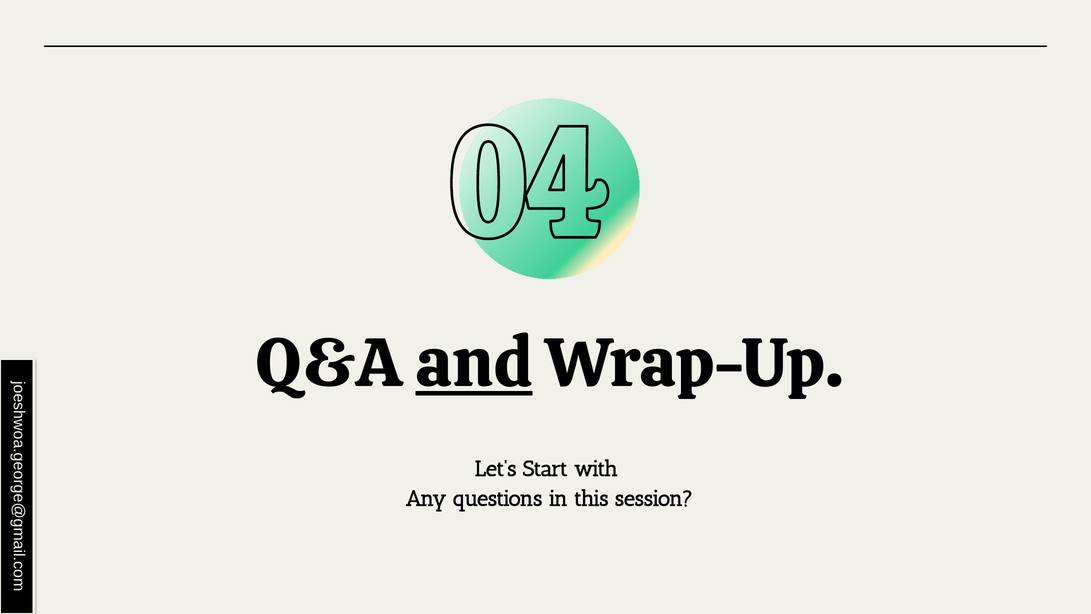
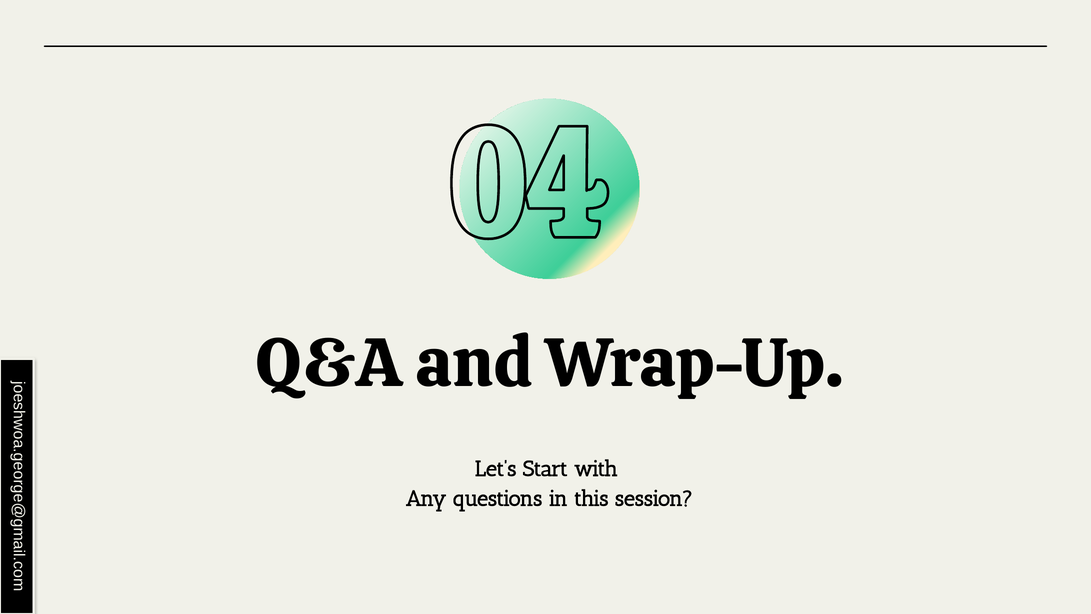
and underline: present -> none (474, 364)
